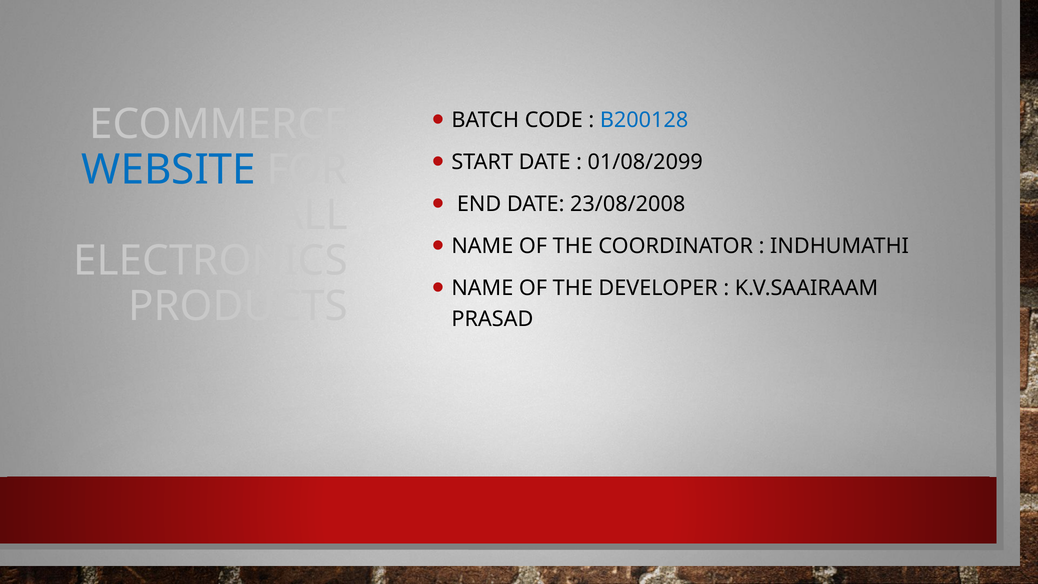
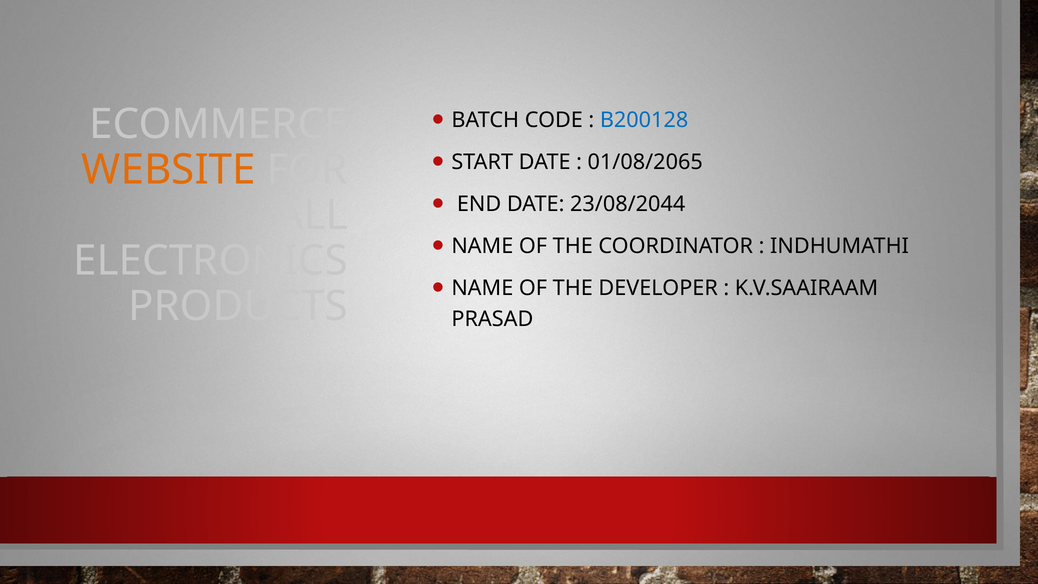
01/08/2099: 01/08/2099 -> 01/08/2065 (645, 162)
WEBSITE colour: blue -> orange (169, 170)
23/08/2008: 23/08/2008 -> 23/08/2044 (628, 204)
